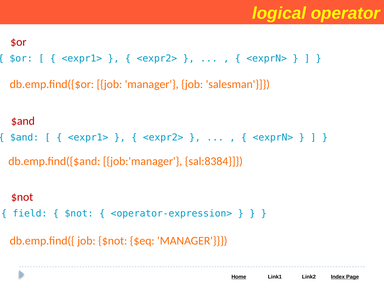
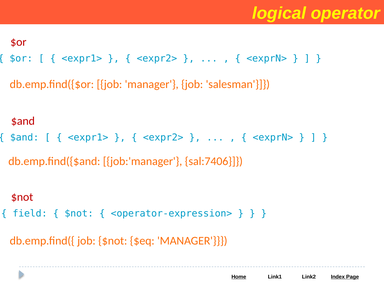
sal:8384: sal:8384 -> sal:7406 (214, 161)
